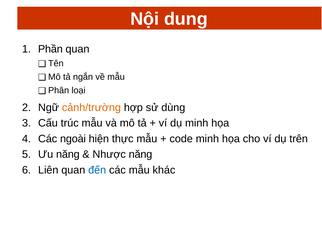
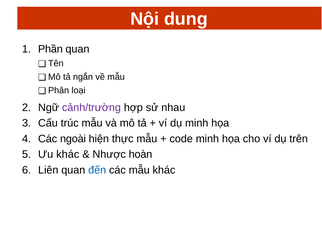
cảnh/trường colour: orange -> purple (91, 107)
dùng: dùng -> nhau (173, 107)
Ưu năng: năng -> khác (68, 154)
Nhược năng: năng -> hoàn (140, 154)
